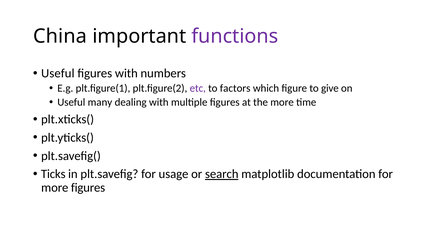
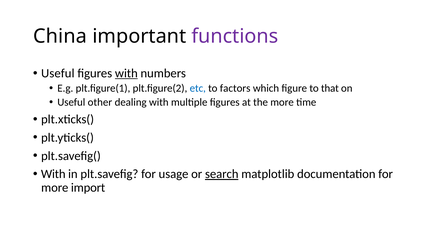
with underline: none -> present (126, 73)
etc colour: purple -> blue (198, 88)
give: give -> that (330, 88)
many: many -> other (100, 102)
Ticks: Ticks -> With (53, 174)
more figures: figures -> import (88, 187)
